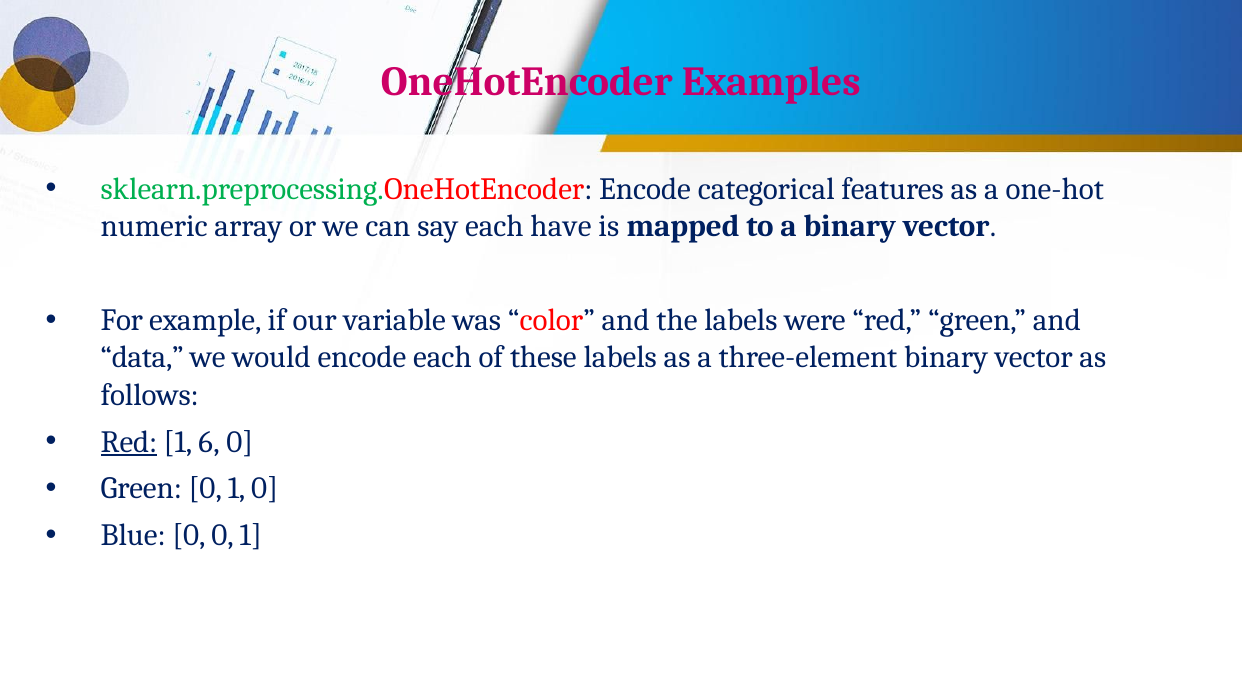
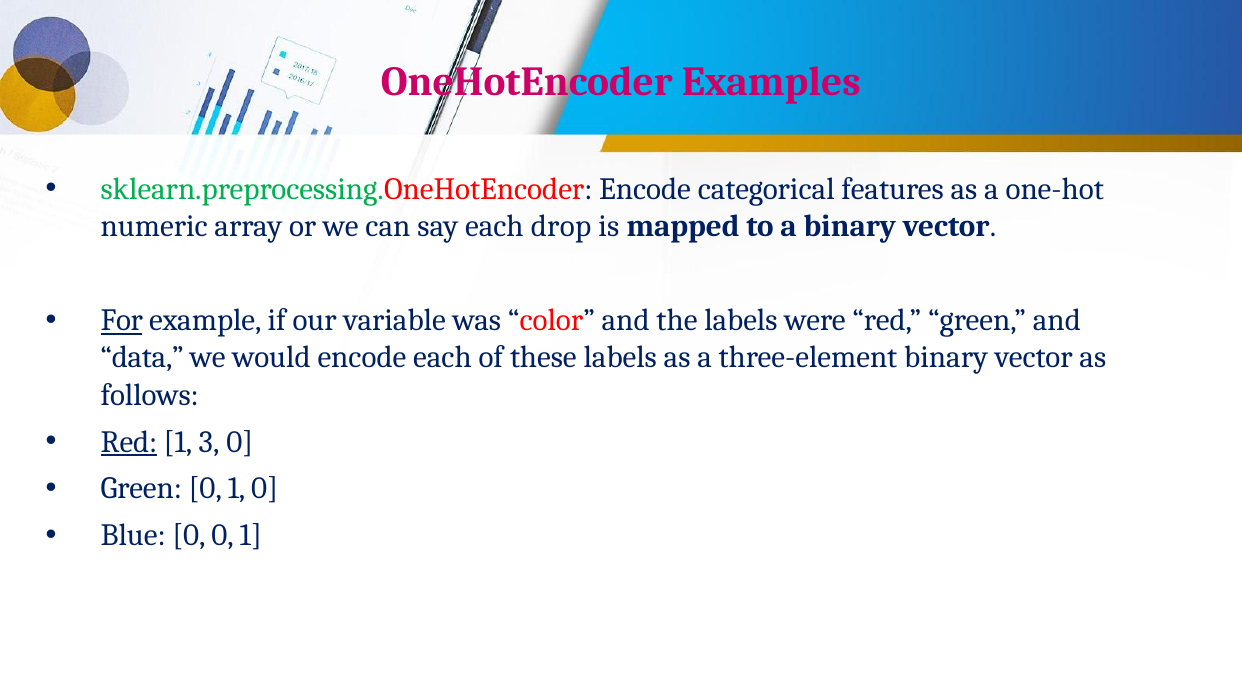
have: have -> drop (561, 227)
For underline: none -> present (122, 321)
6: 6 -> 3 (209, 442)
